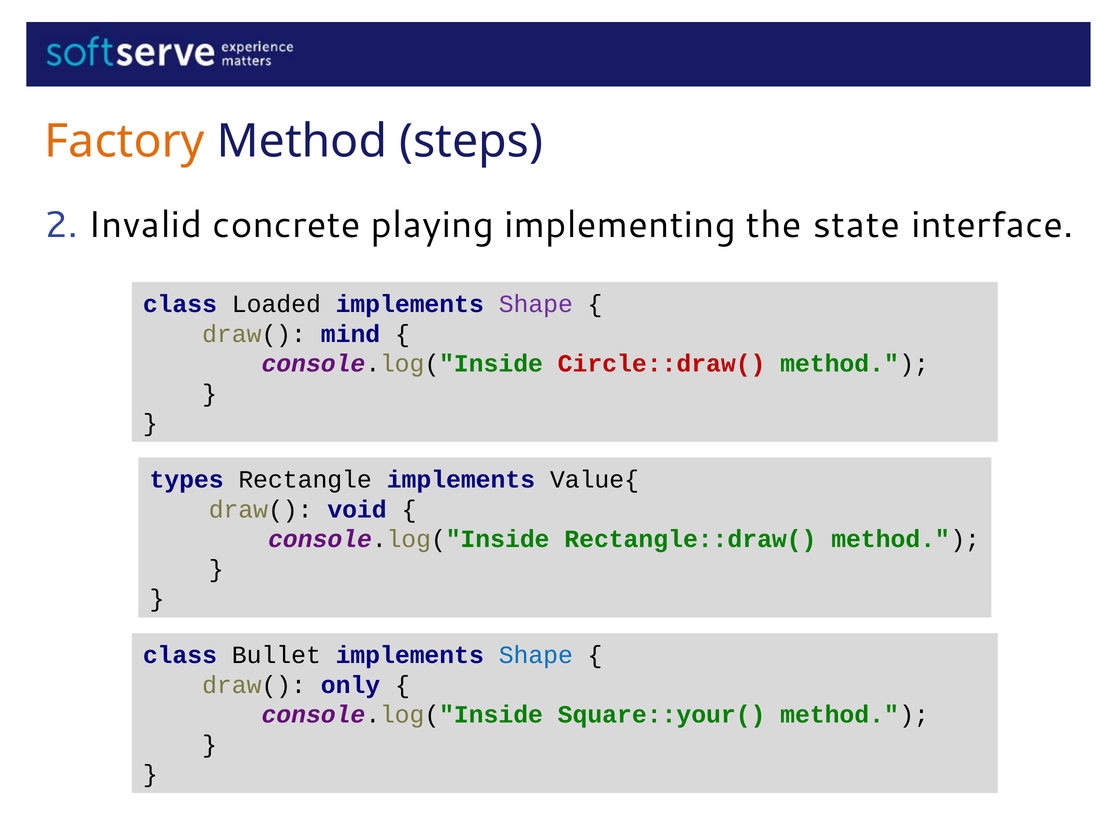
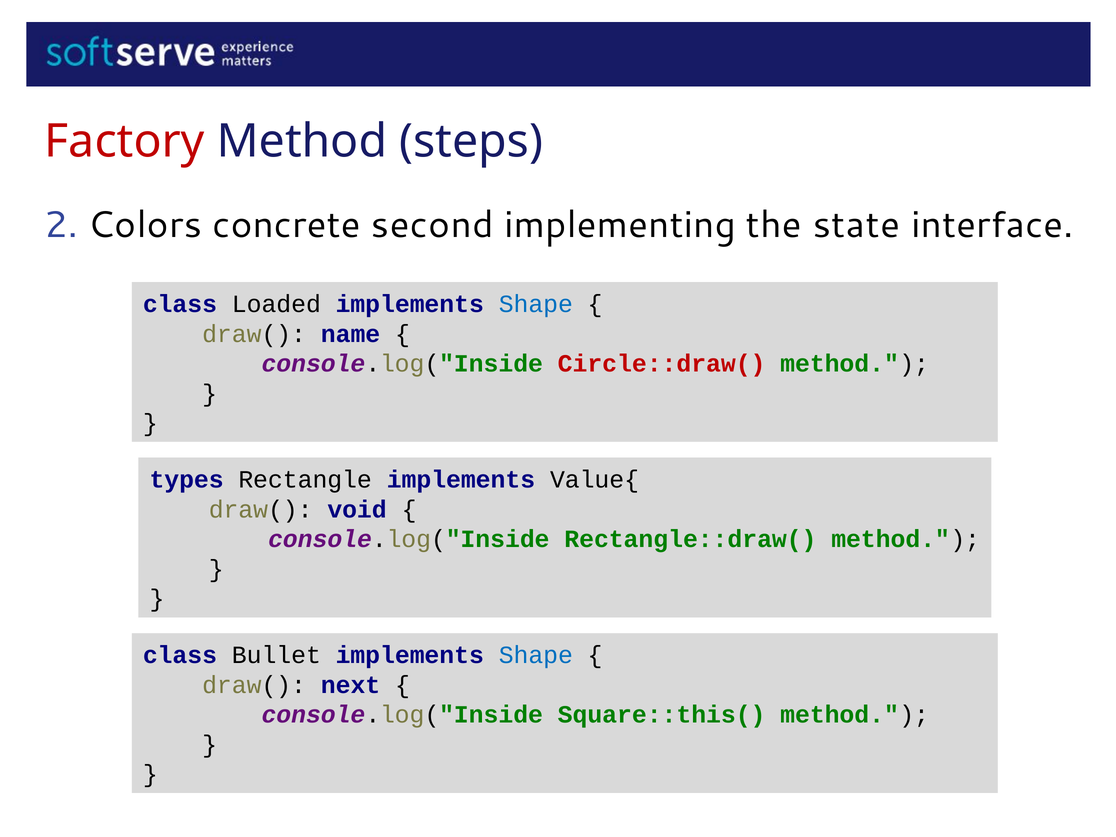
Factory colour: orange -> red (124, 141)
Invalid: Invalid -> Colors (145, 225)
playing: playing -> second (432, 225)
Shape colour: purple -> blue (536, 304)
mind: mind -> name (351, 334)
only: only -> next (351, 685)
Square::your(: Square::your( -> Square::this( (662, 715)
